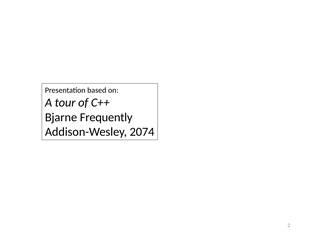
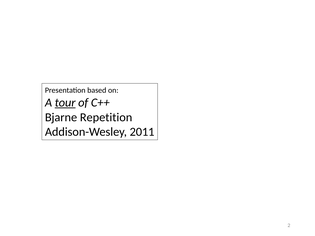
tour underline: none -> present (65, 103)
Frequently: Frequently -> Repetition (106, 117)
2074: 2074 -> 2011 (142, 132)
